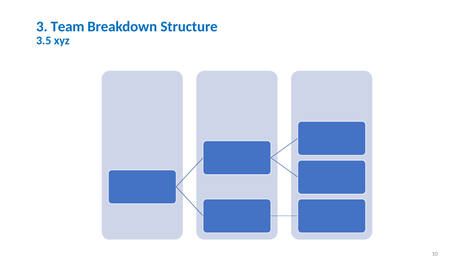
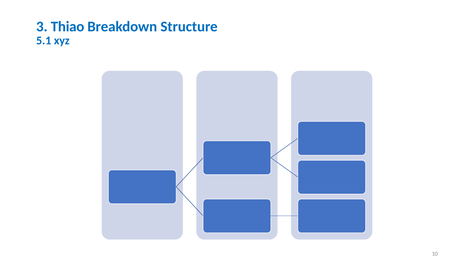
Team: Team -> Thiao (68, 27)
3.5: 3.5 -> 5.1 (44, 41)
